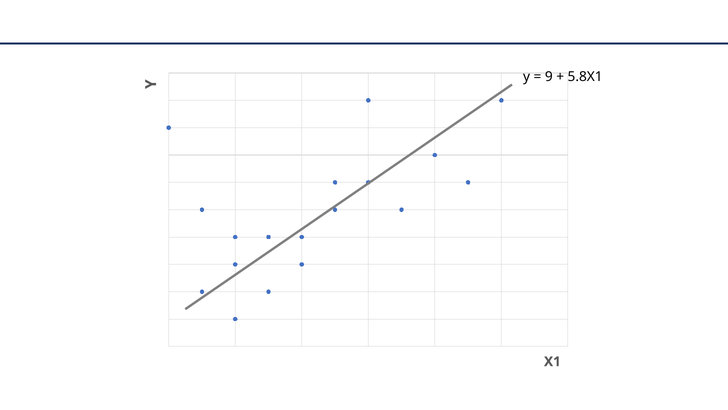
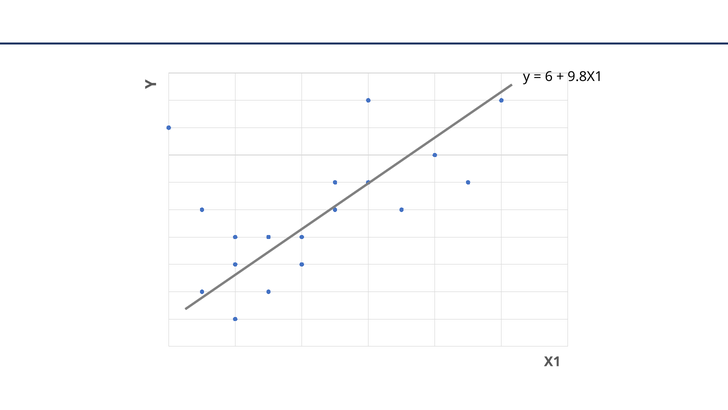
9: 9 -> 6 (549, 76)
5.8X1: 5.8X1 -> 9.8X1 (585, 76)
